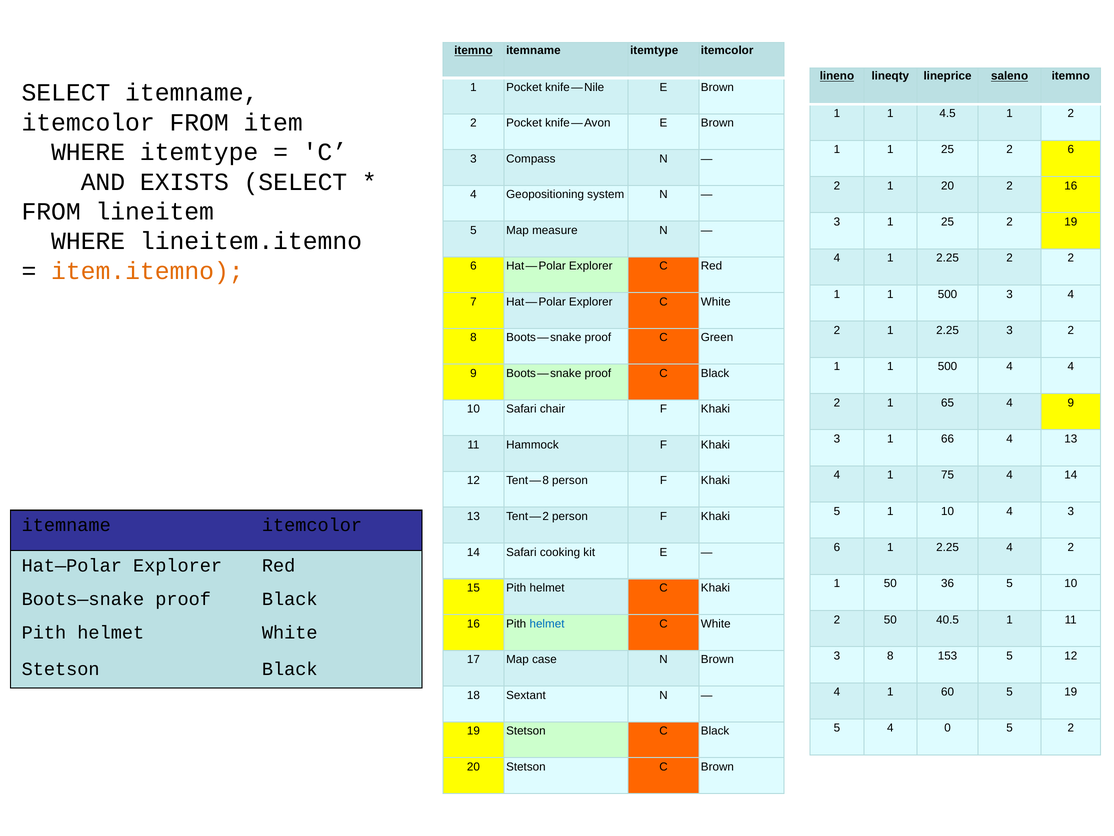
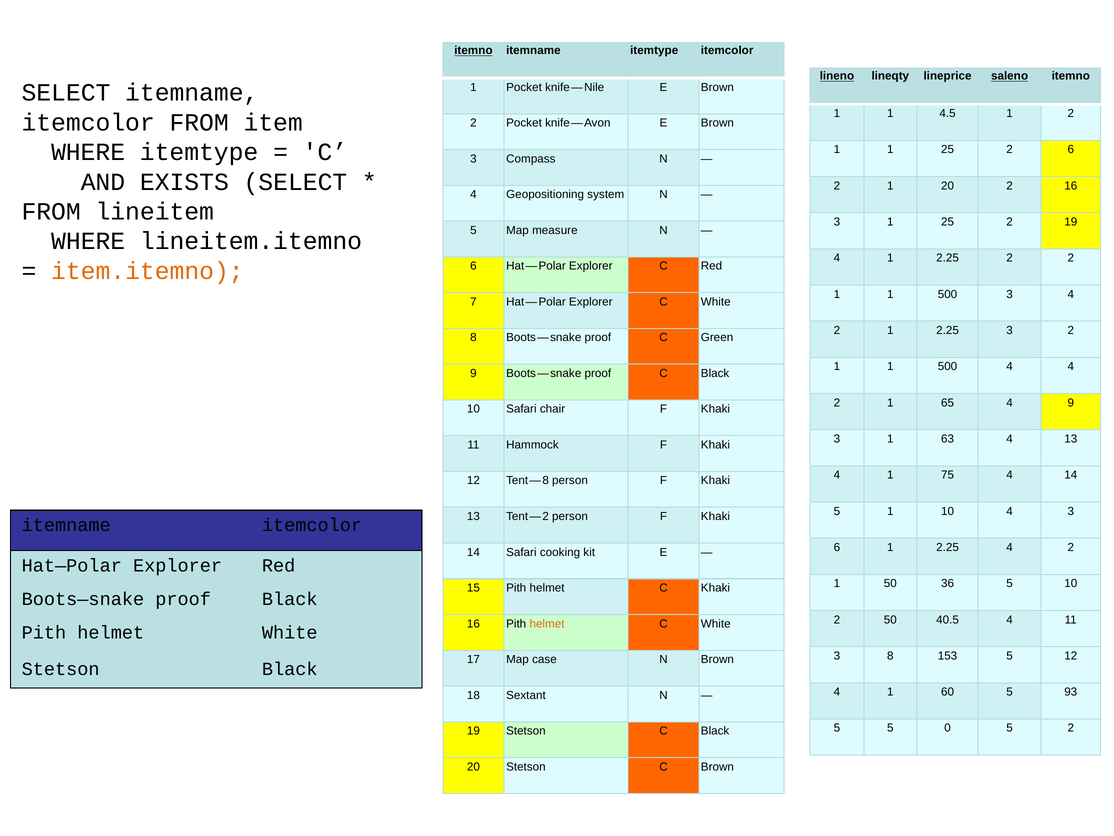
66: 66 -> 63 (948, 439)
40.5 1: 1 -> 4 (1010, 619)
helmet colour: blue -> orange (547, 623)
5 19: 19 -> 93 (1071, 692)
5 4: 4 -> 5 (890, 728)
